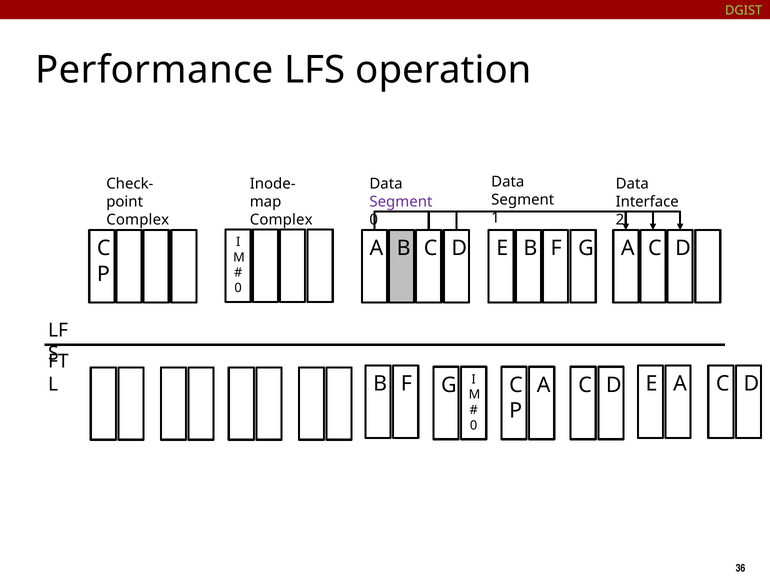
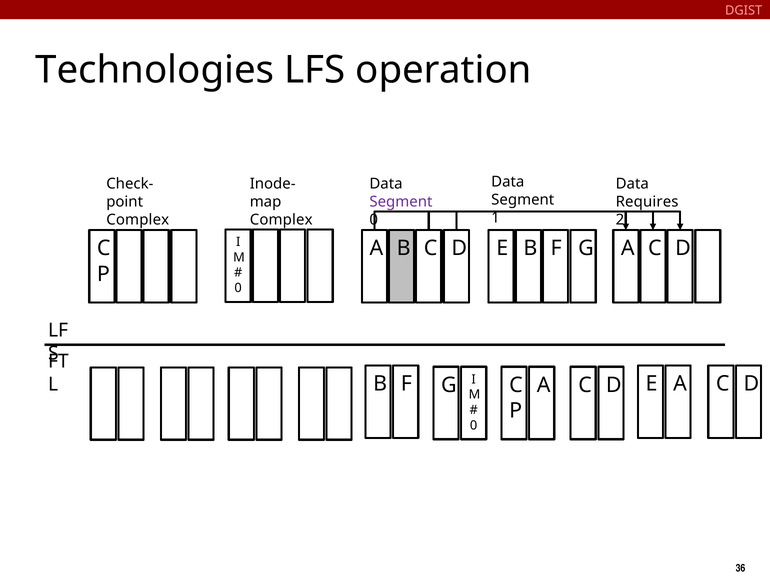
DGIST colour: light green -> pink (744, 11)
Performance: Performance -> Technologies (155, 70)
Interface: Interface -> Requires (647, 202)
